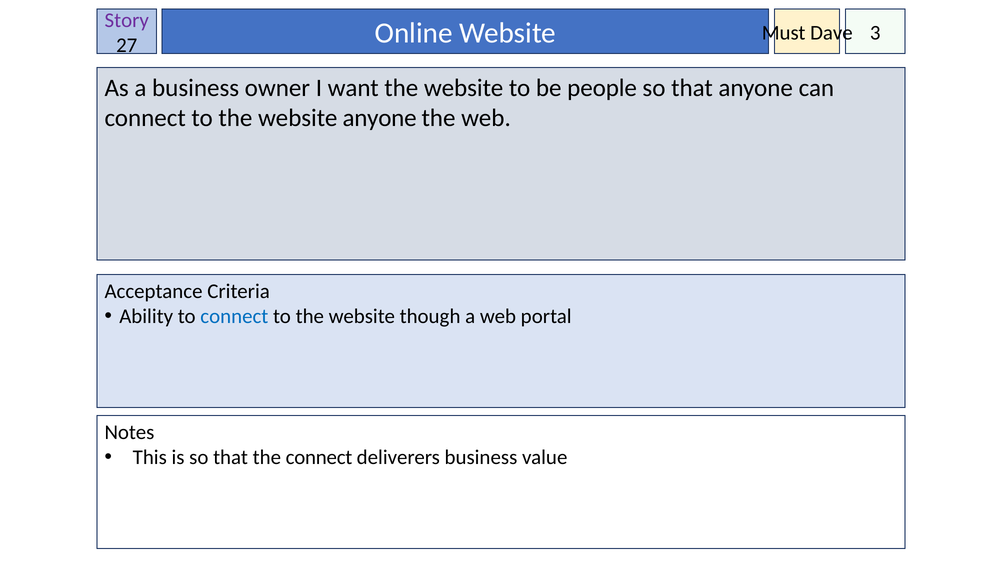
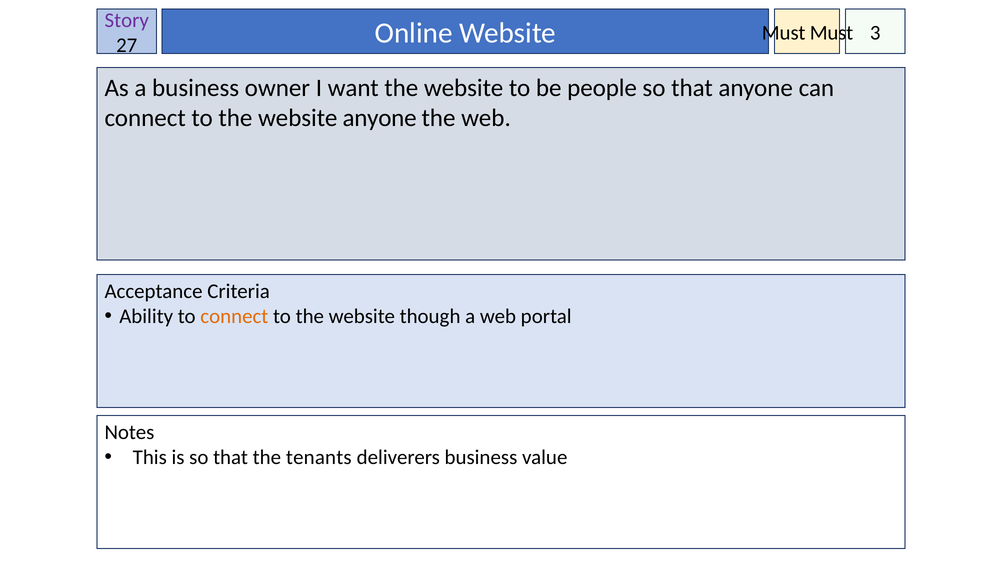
Must Dave: Dave -> Must (832, 33)
connect colour: blue -> orange (234, 316)
the connect: connect -> tenants (319, 457)
